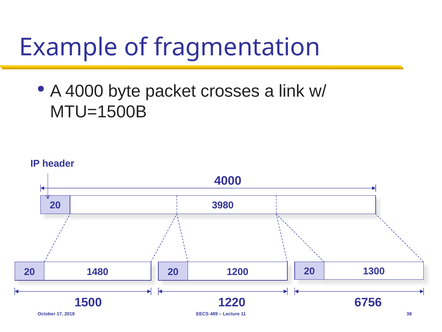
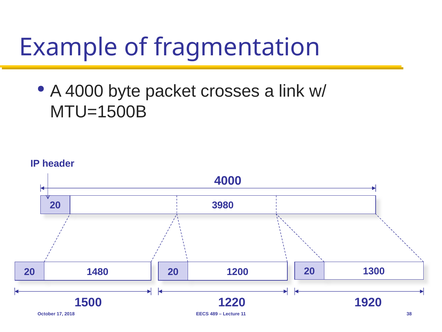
6756: 6756 -> 1920 (368, 302)
